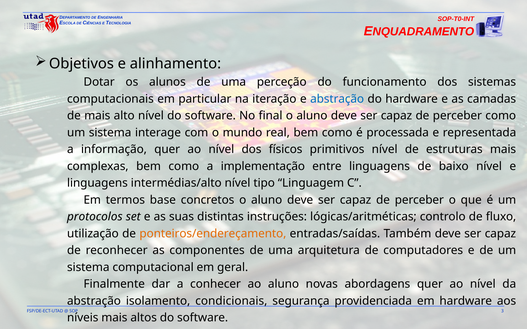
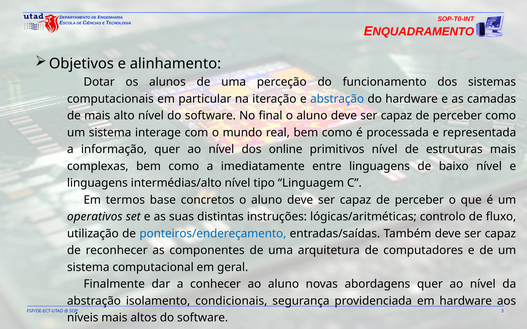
físicos: físicos -> online (286, 150)
implementação: implementação -> imediatamente (263, 166)
protocolos: protocolos -> operativos (95, 217)
ponteiros/endereçamento colour: orange -> blue (213, 234)
